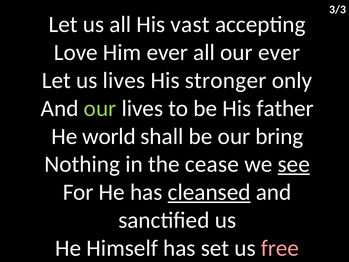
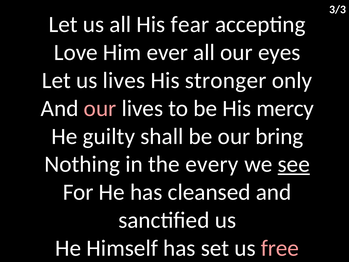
vast: vast -> fear (190, 25)
our ever: ever -> eyes (279, 52)
our colour: light green -> pink (100, 108)
father: father -> mercy (285, 108)
world: world -> guilty (109, 136)
cease: cease -> every (212, 164)
cleansed underline: present -> none (209, 192)
